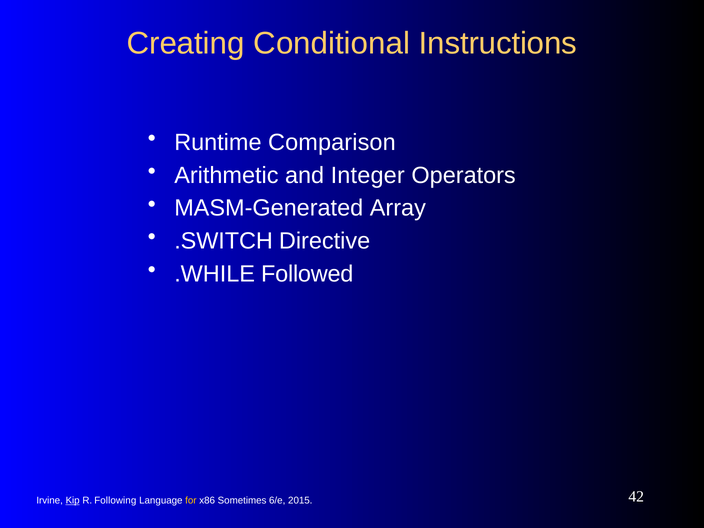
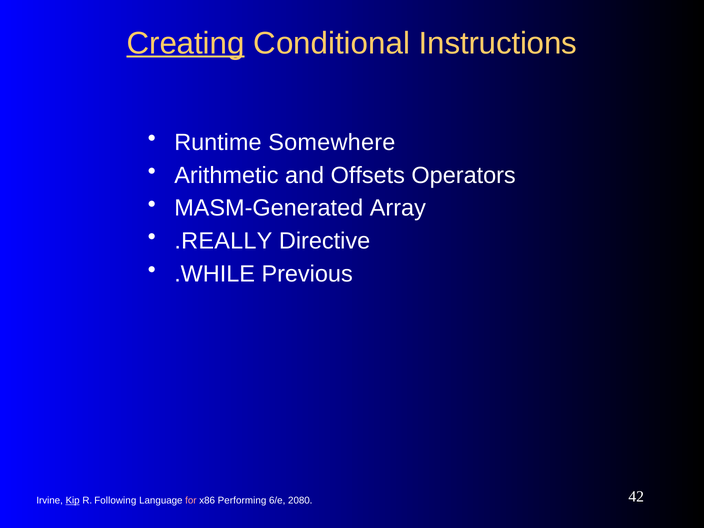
Creating underline: none -> present (186, 43)
Comparison: Comparison -> Somewhere (332, 142)
Integer: Integer -> Offsets (368, 175)
.SWITCH: .SWITCH -> .REALLY (223, 241)
Followed: Followed -> Previous (307, 274)
for colour: yellow -> pink (191, 501)
Sometimes: Sometimes -> Performing (242, 501)
2015: 2015 -> 2080 (300, 501)
